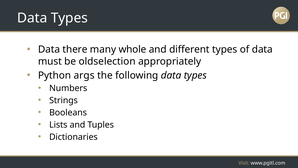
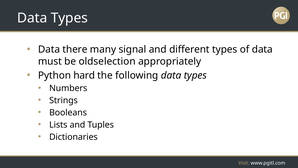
whole: whole -> signal (132, 49)
args: args -> hard (84, 75)
